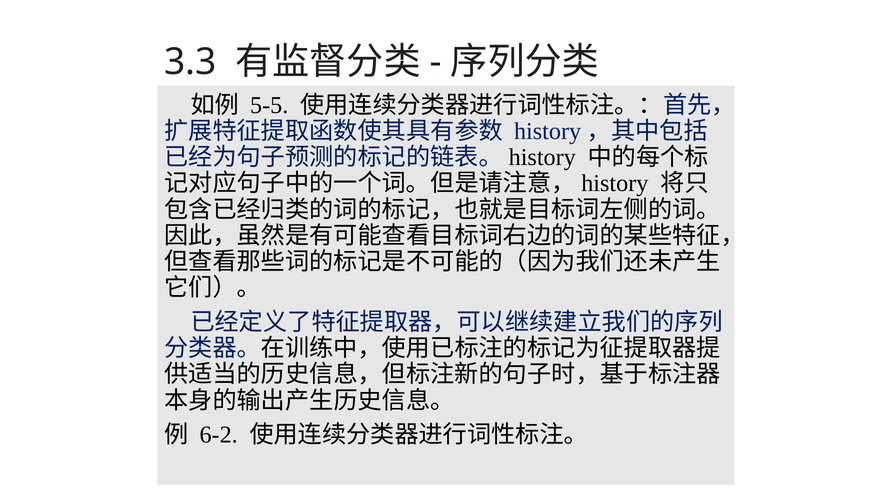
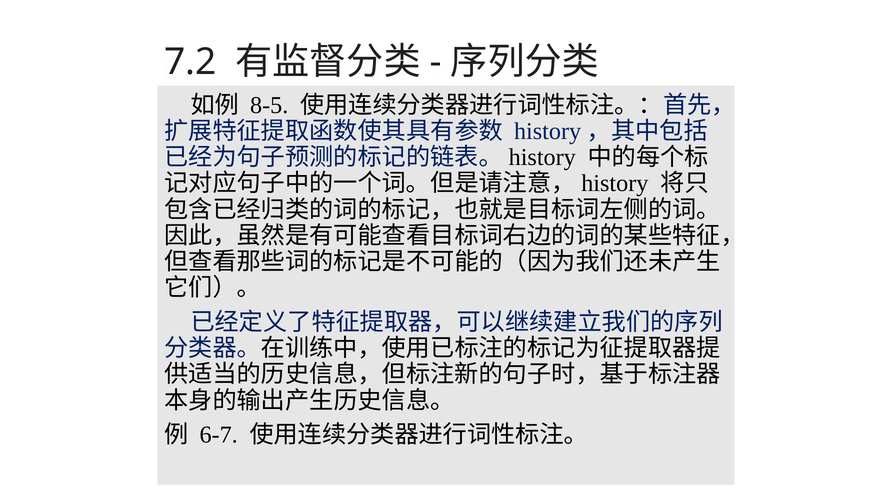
3.3: 3.3 -> 7.2 (190, 62)
5-5: 5-5 -> 8-5 (269, 105)
6-2: 6-2 -> 6-7 (219, 435)
